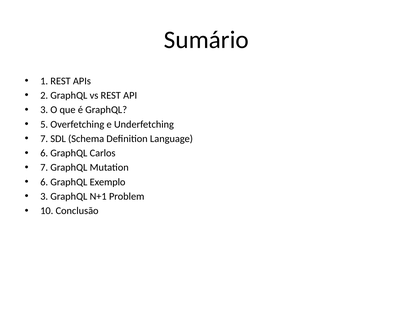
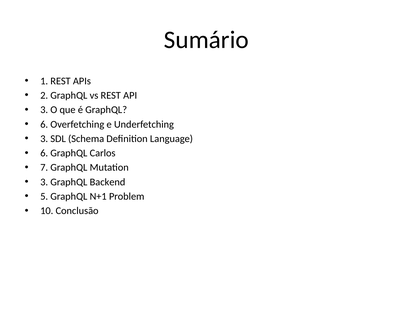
5: 5 -> 6 (44, 125)
7: 7 -> 3 (44, 139)
6: 6 -> 3 (44, 182)
Exemplo: Exemplo -> Backend (108, 182)
3: 3 -> 5 (44, 197)
